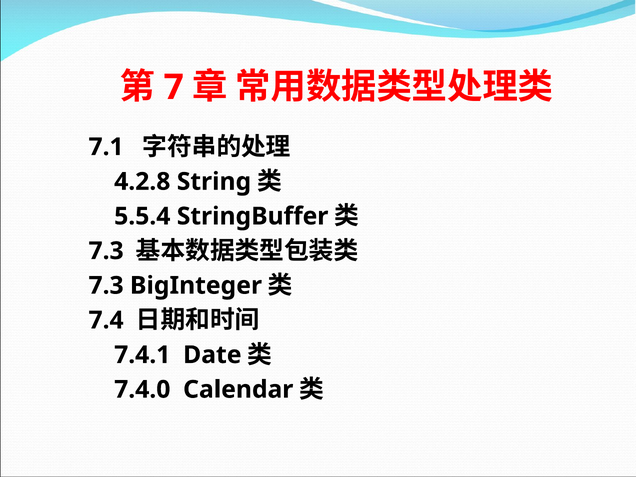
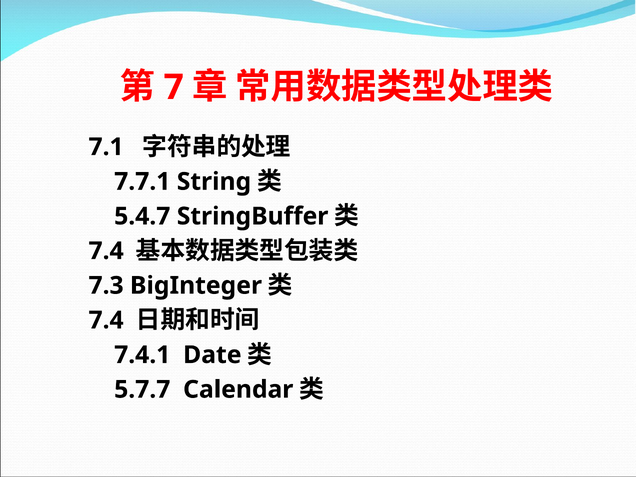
4.2.8: 4.2.8 -> 7.7.1 (142, 182)
5.5.4: 5.5.4 -> 5.4.7 (142, 216)
7.3: 7.3 -> 7.4 (106, 251)
7.4.0: 7.4.0 -> 5.7.7 (142, 390)
